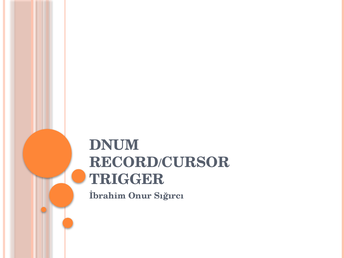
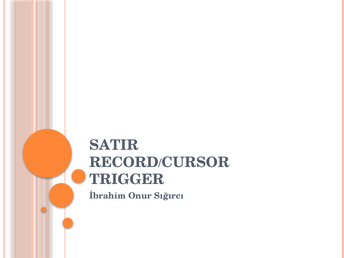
DNUM: DNUM -> SATIR (114, 145)
